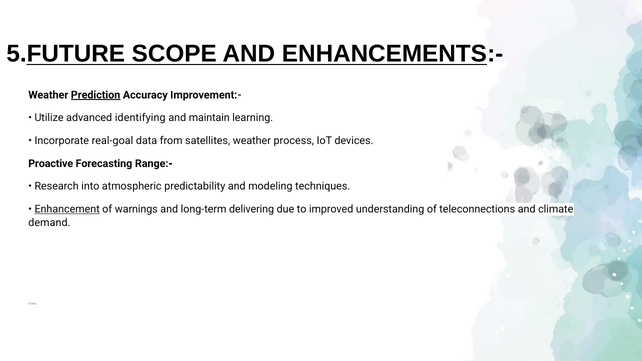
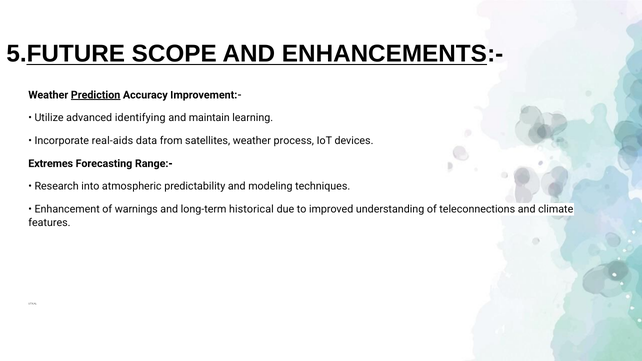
real-goal: real-goal -> real-aids (112, 141)
Proactive: Proactive -> Extremes (51, 164)
Enhancement underline: present -> none (67, 209)
delivering: delivering -> historical (251, 209)
demand: demand -> features (49, 223)
